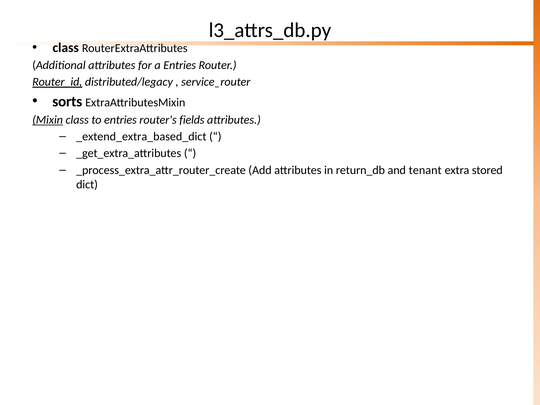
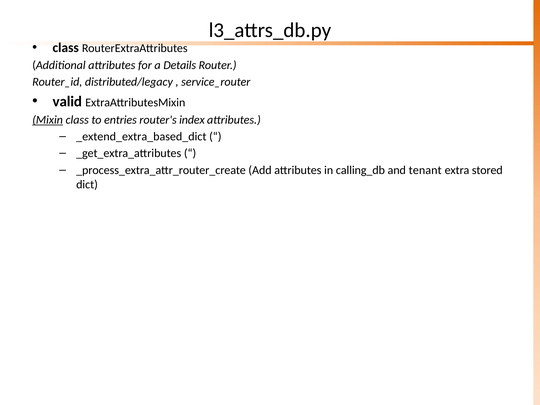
a Entries: Entries -> Details (180, 65)
Router_id underline: present -> none (57, 82)
sorts: sorts -> valid (67, 101)
fields: fields -> index (192, 120)
return_db: return_db -> calling_db (360, 170)
